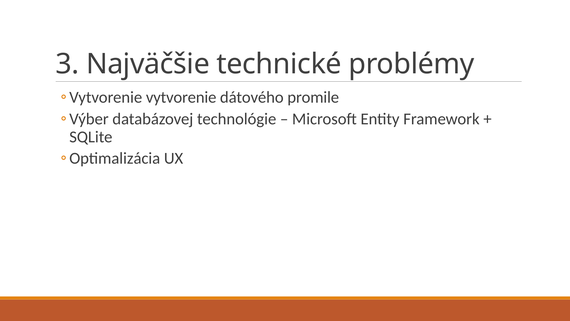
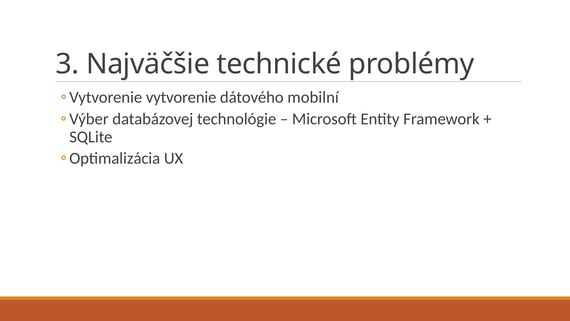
promile: promile -> mobilní (313, 97)
